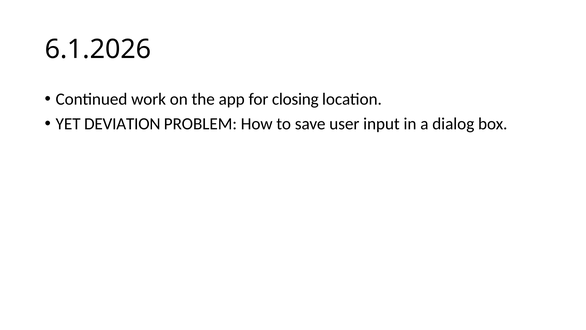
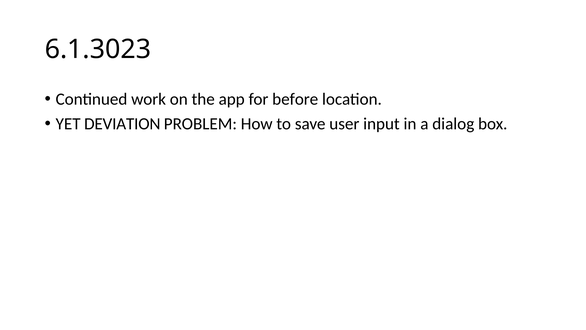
6.1.2026: 6.1.2026 -> 6.1.3023 (98, 49)
closing: closing -> before (295, 99)
